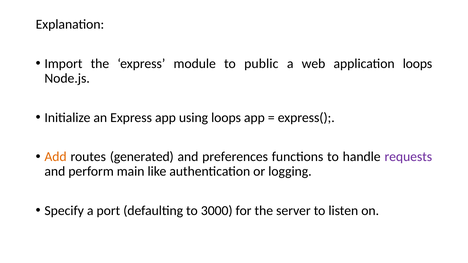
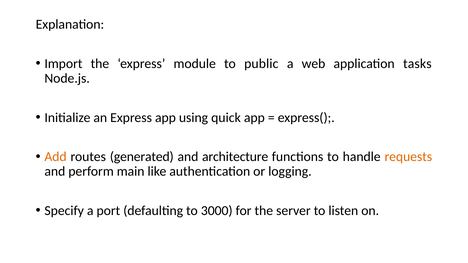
application loops: loops -> tasks (417, 64)
using loops: loops -> quick (226, 118)
preferences: preferences -> architecture (235, 157)
requests colour: purple -> orange (408, 157)
